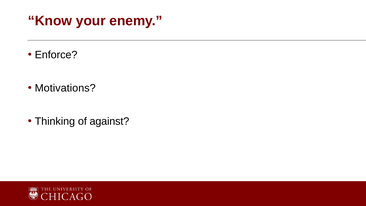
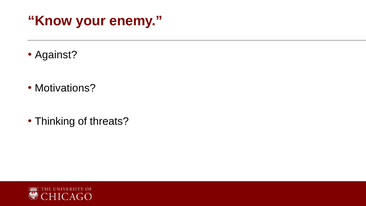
Enforce: Enforce -> Against (56, 55)
against: against -> threats (109, 121)
